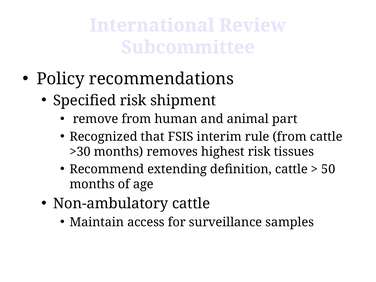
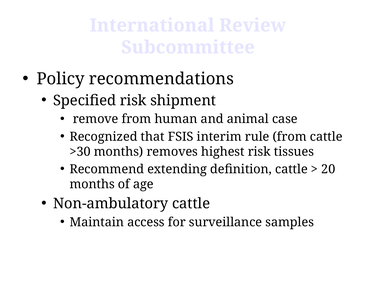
part: part -> case (285, 119)
50: 50 -> 20 (328, 169)
